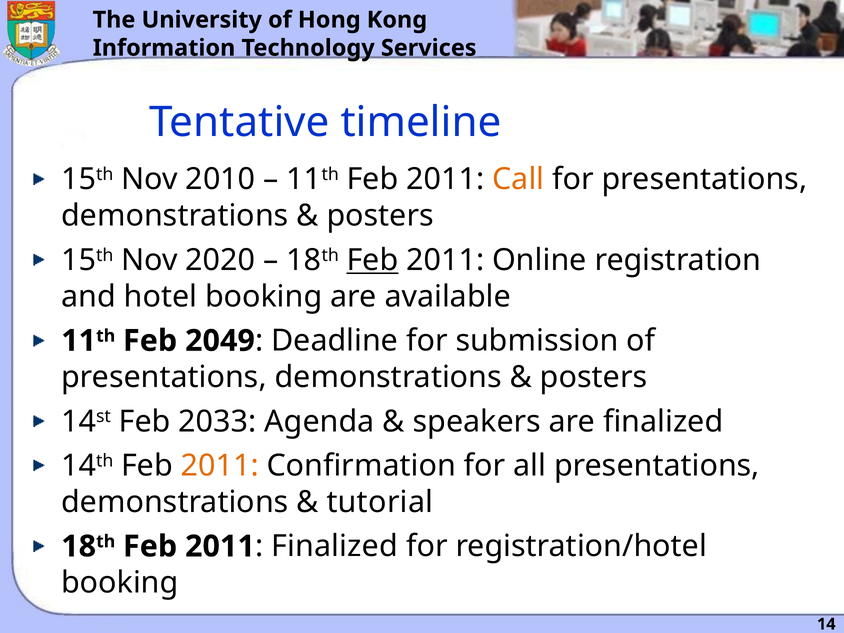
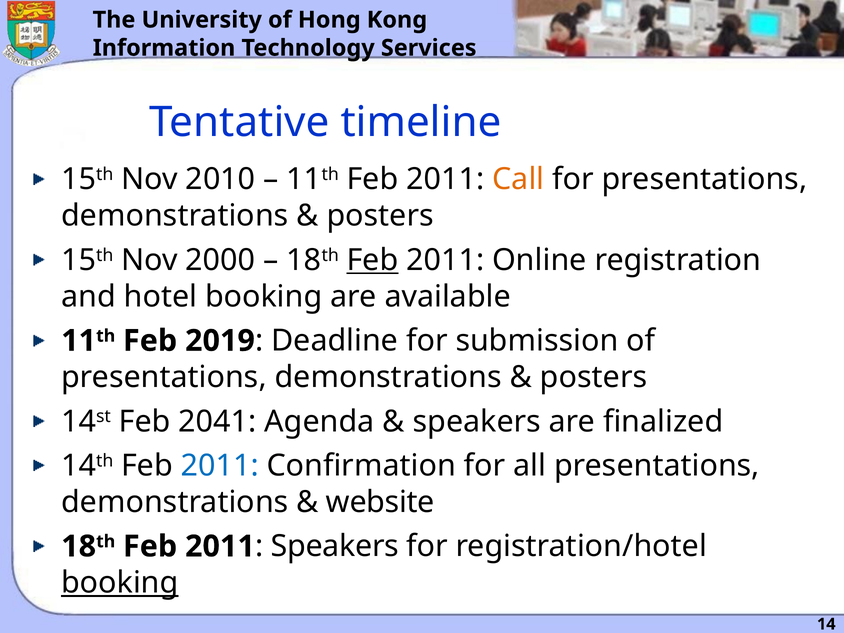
2020: 2020 -> 2000 (220, 260)
2049: 2049 -> 2019 (220, 341)
2033: 2033 -> 2041 (217, 422)
2011 colour: orange -> blue (220, 466)
tutorial: tutorial -> website (380, 502)
Finalized: Finalized -> Speakers (335, 546)
booking underline: none -> present (120, 583)
